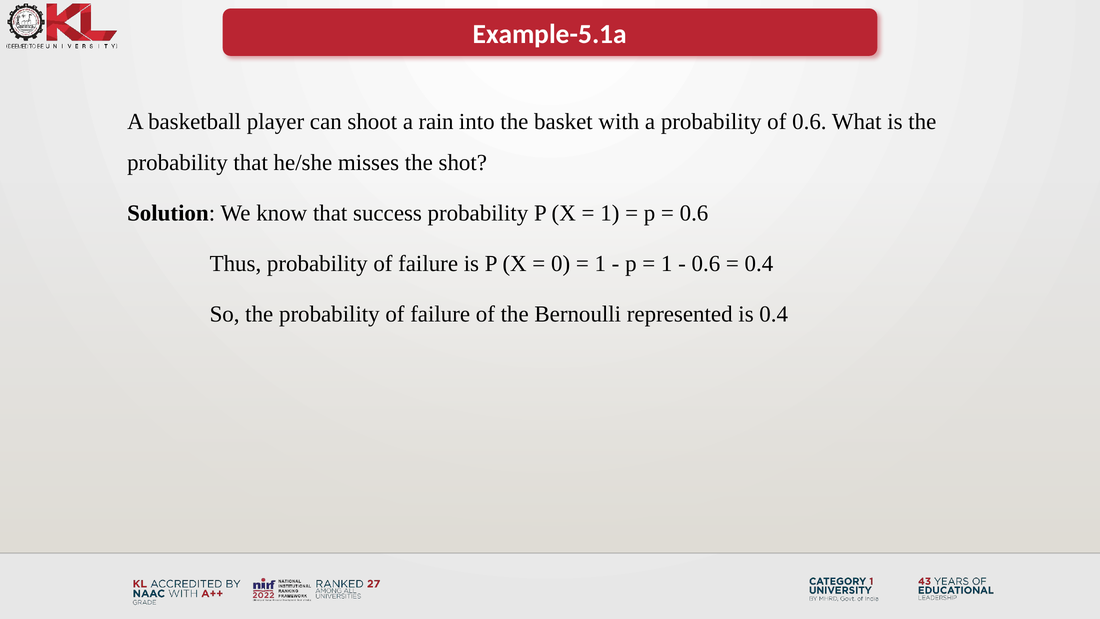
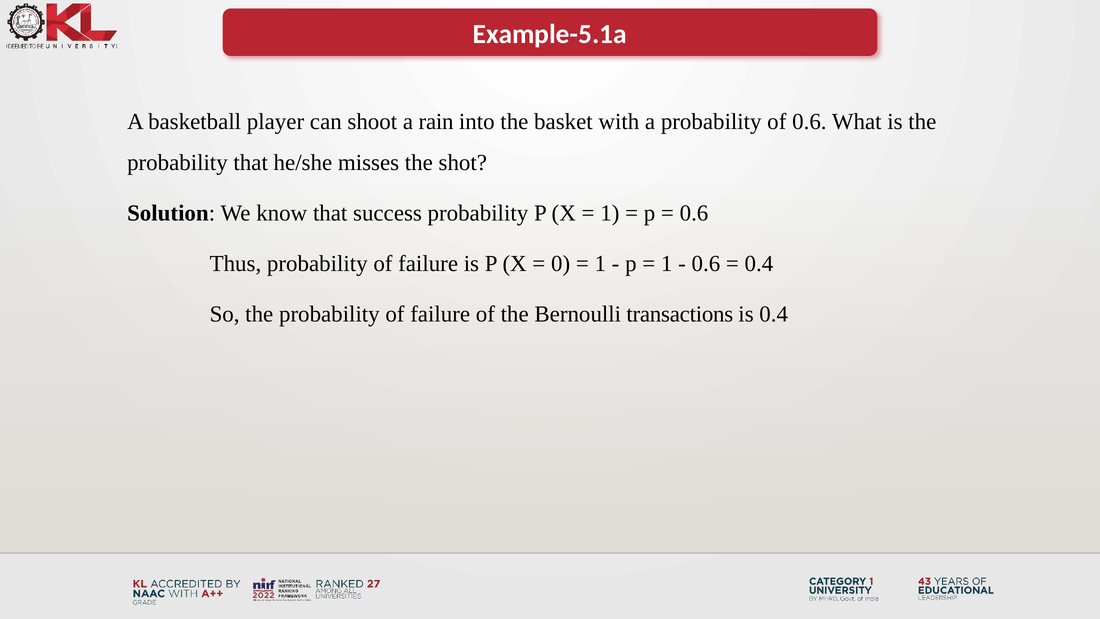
represented: represented -> transactions (680, 314)
